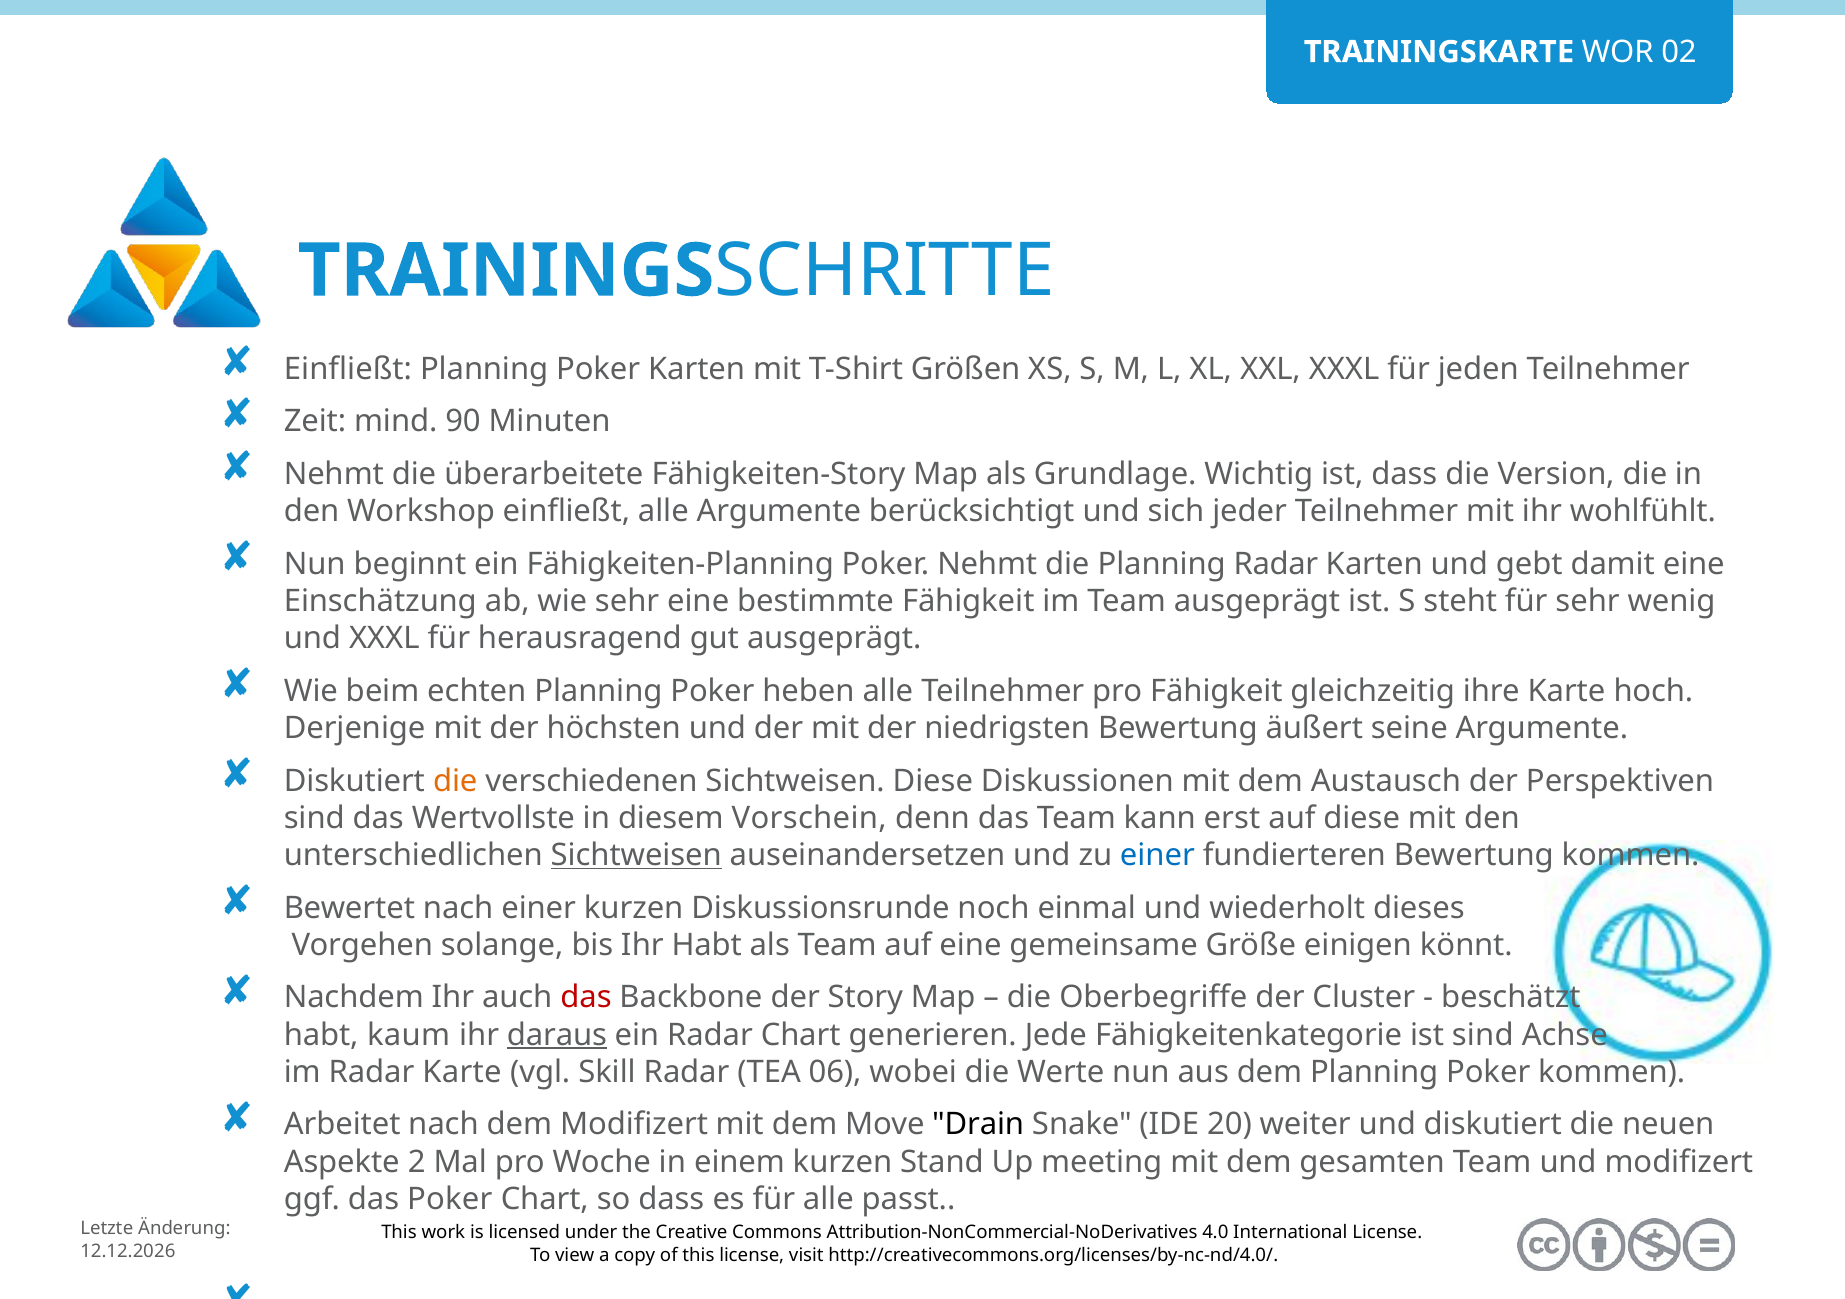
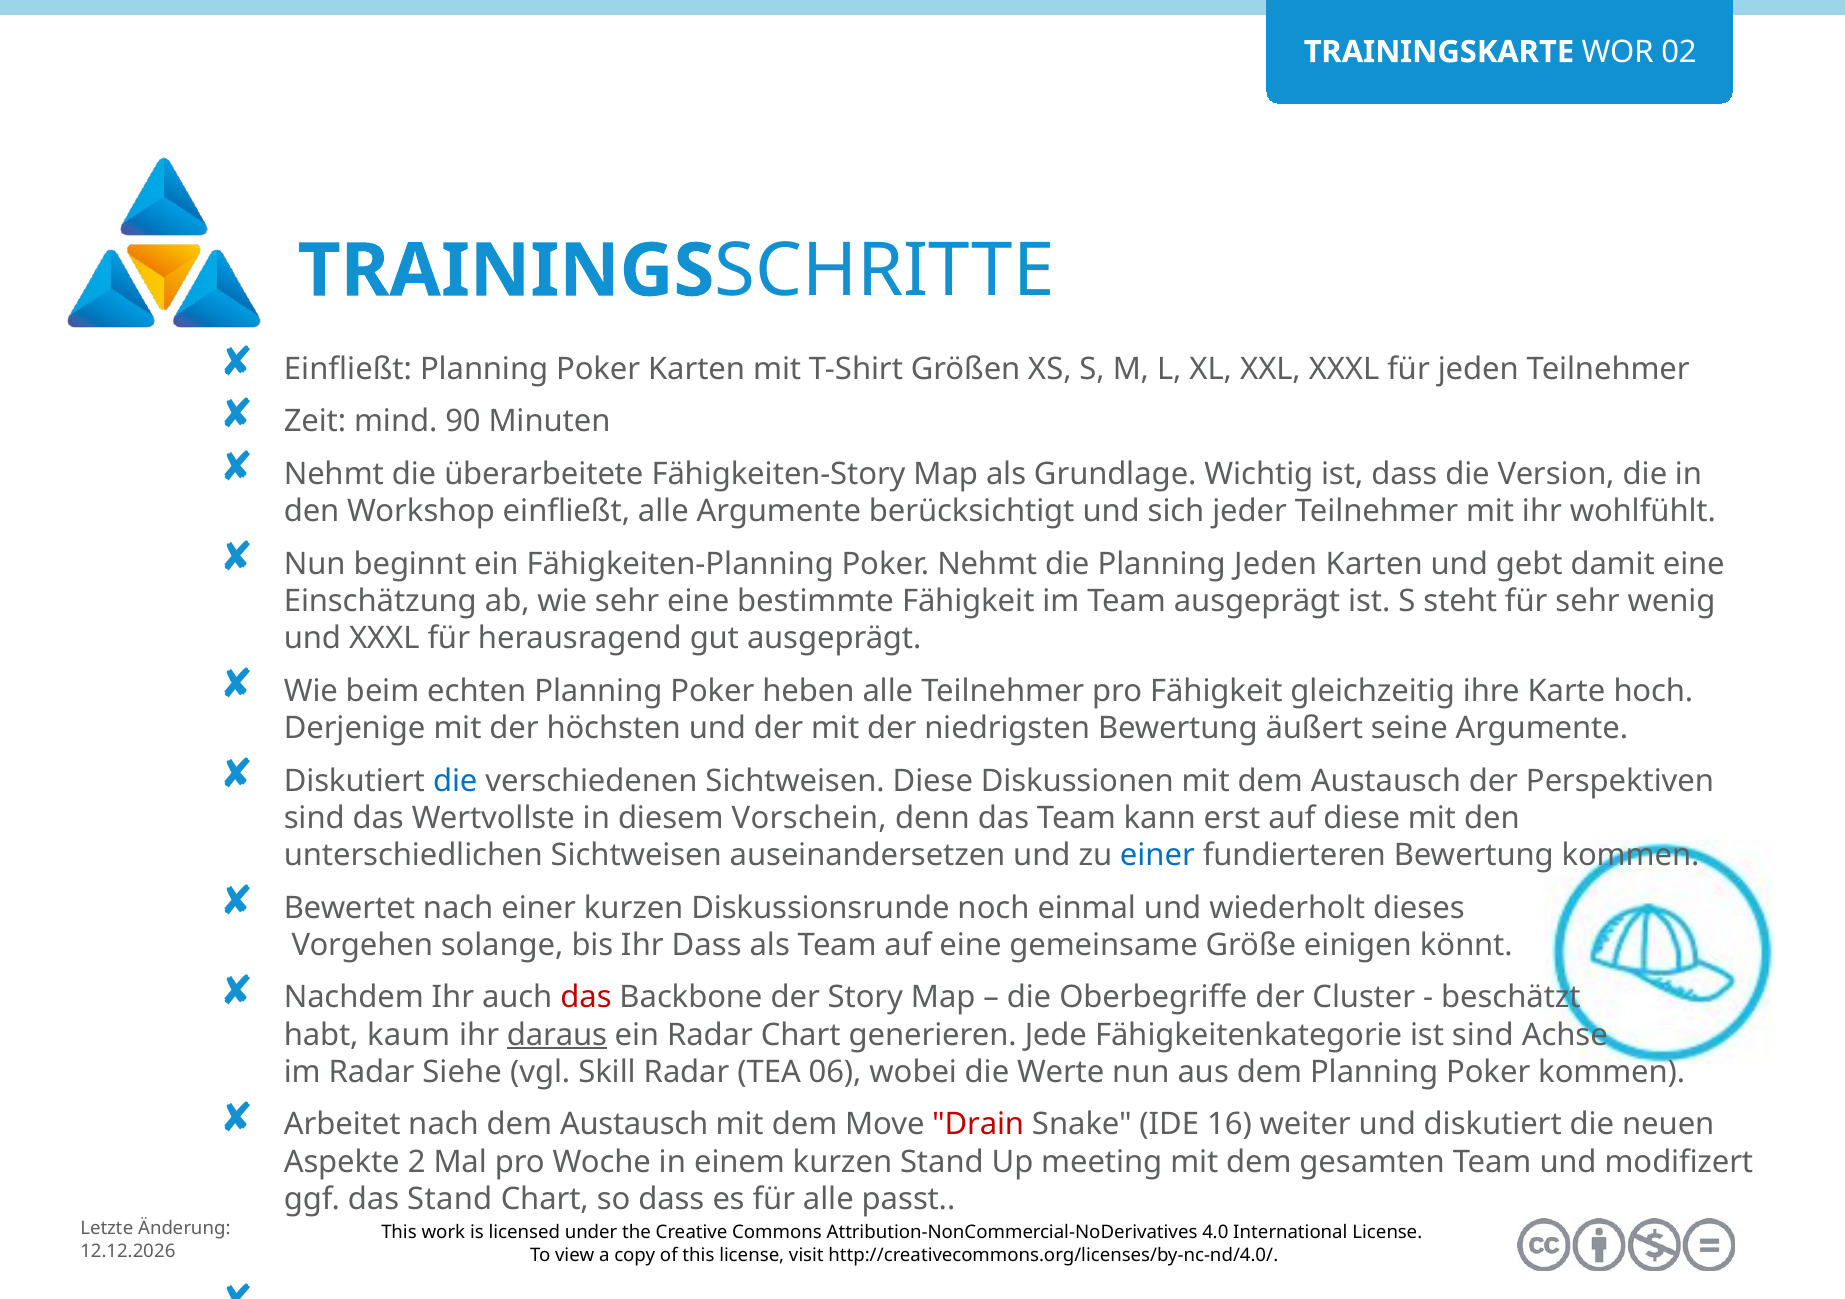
Planning Radar: Radar -> Jeden (1276, 564)
die colour: orange -> blue (455, 781)
Sichtweisen underline: present -> none (636, 855)
Ihr Habt: Habt -> Dass (707, 945)
Radar Karte: Karte -> Siehe (462, 1072)
nach dem Modifizert: Modifizert -> Austausch (634, 1125)
Drain colour: black -> red (978, 1125)
20: 20 -> 16 (1230, 1125)
das Poker: Poker -> Stand (450, 1199)
